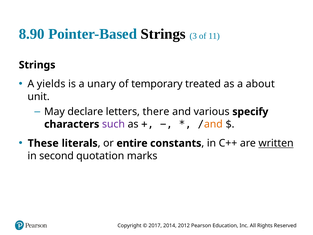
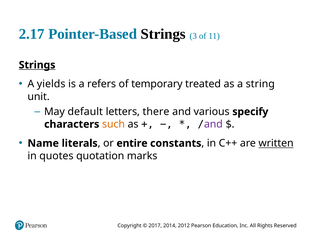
8.90: 8.90 -> 2.17 (32, 34)
Strings underline: none -> present (37, 65)
unary: unary -> refers (102, 84)
about: about -> string (260, 84)
declare: declare -> default (85, 112)
such colour: purple -> orange (113, 124)
and colour: orange -> purple (213, 124)
These: These -> Name (43, 143)
second: second -> quotes (56, 156)
